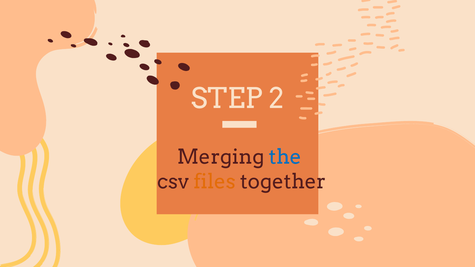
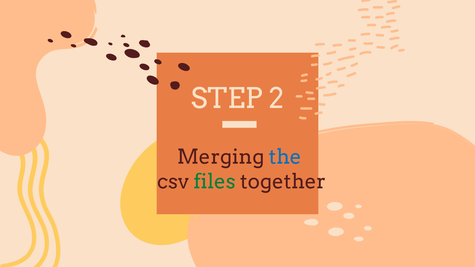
files colour: orange -> green (215, 182)
